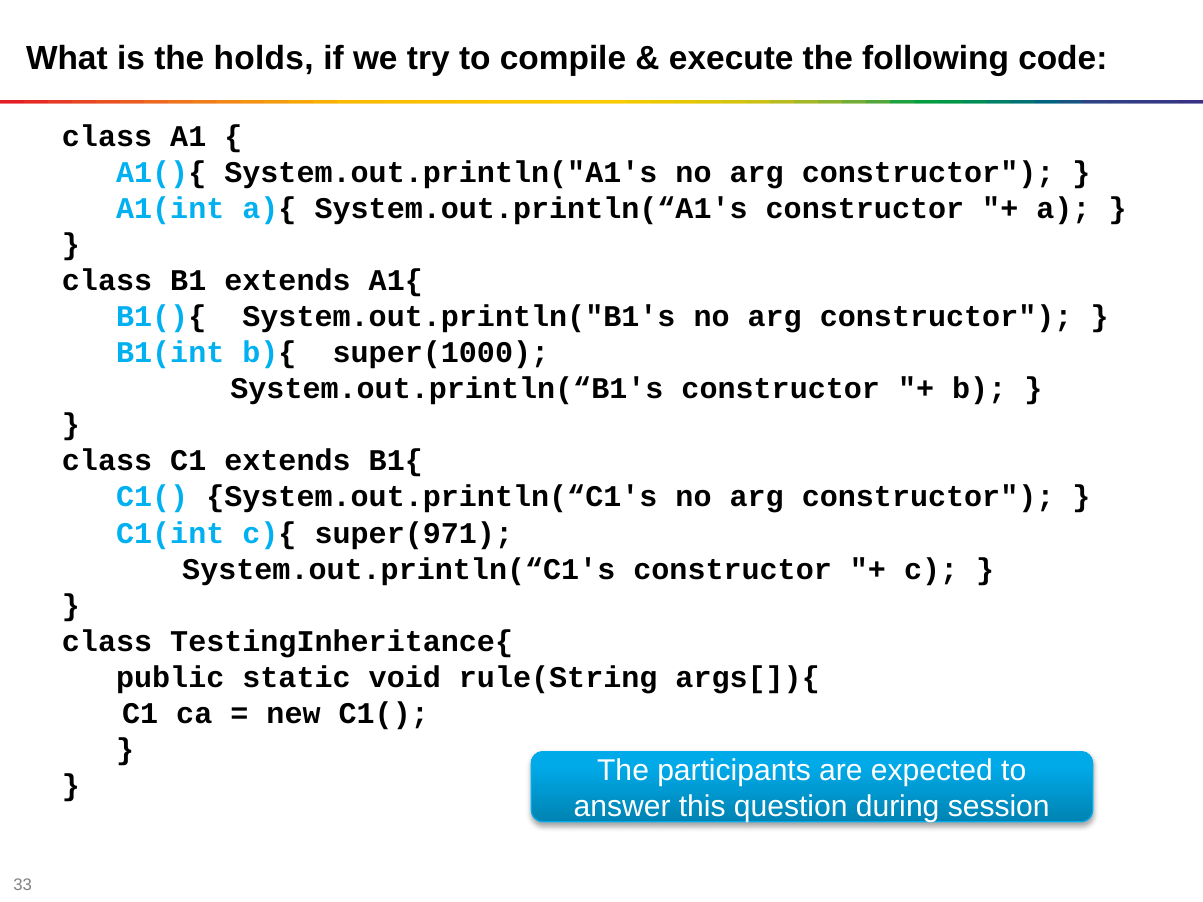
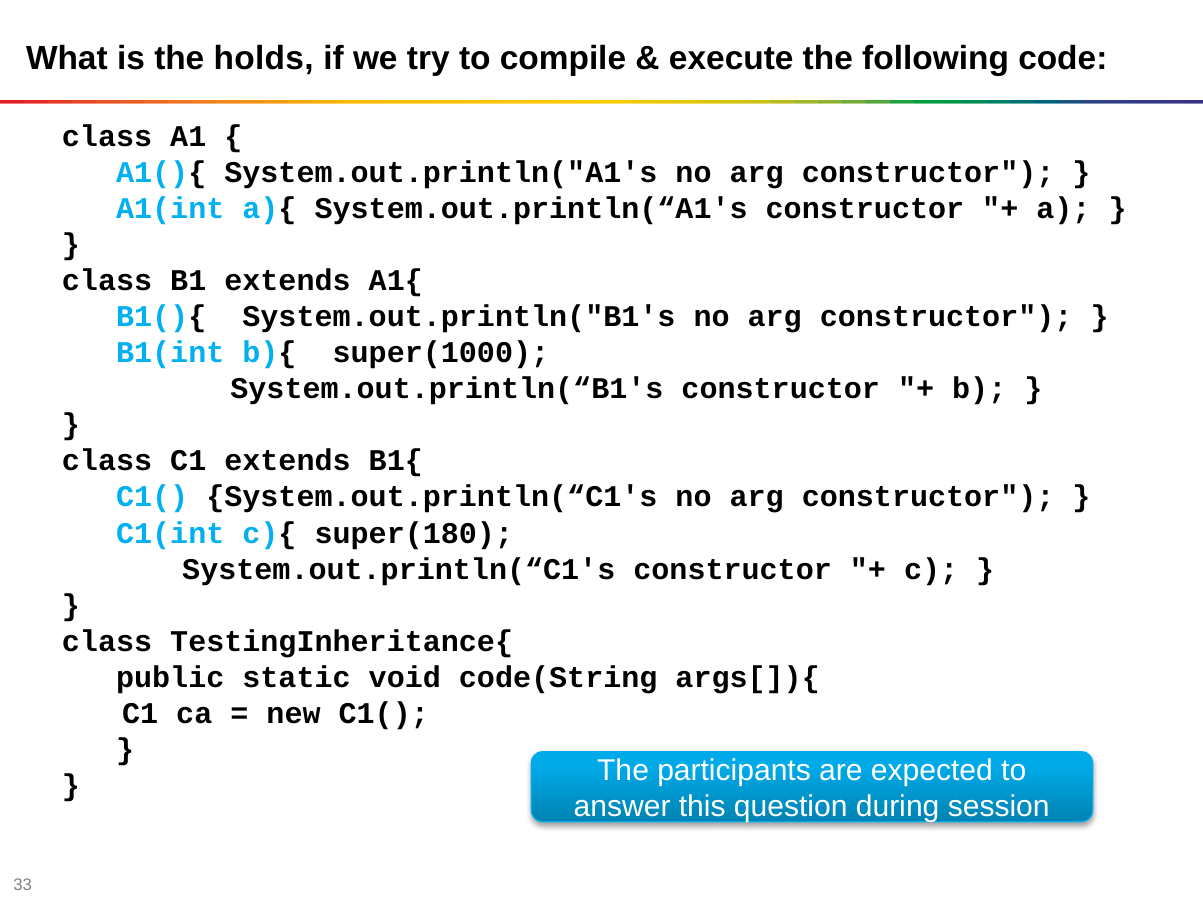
super(971: super(971 -> super(180 (414, 533)
rule(String: rule(String -> code(String (558, 678)
